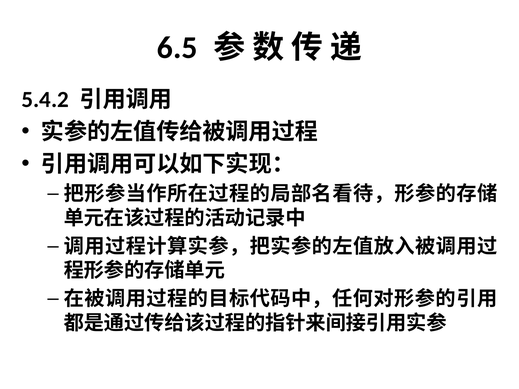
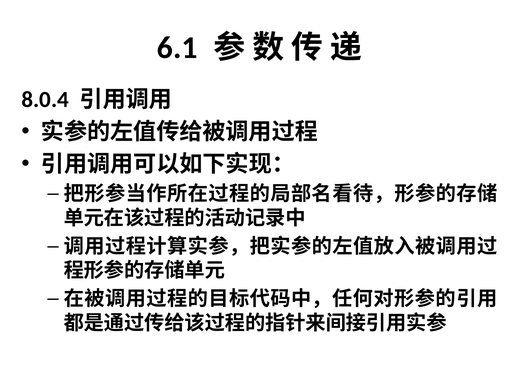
6.5: 6.5 -> 6.1 (177, 48)
5.4.2: 5.4.2 -> 8.0.4 (45, 100)
